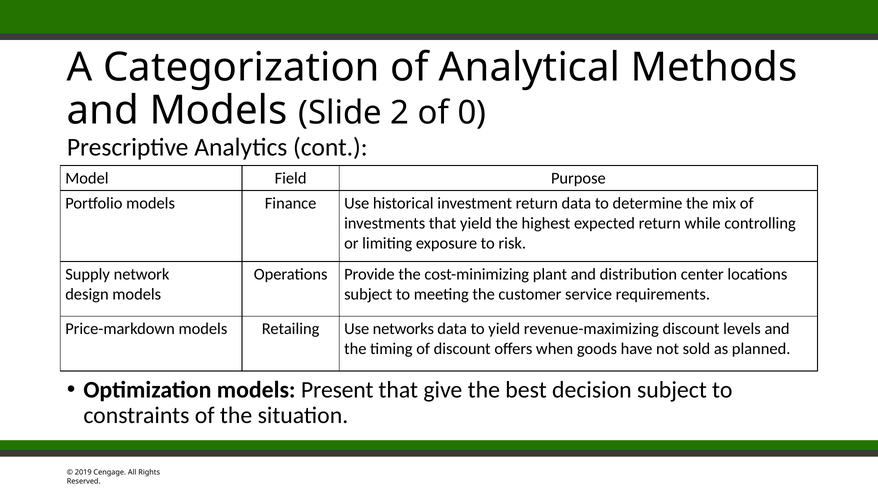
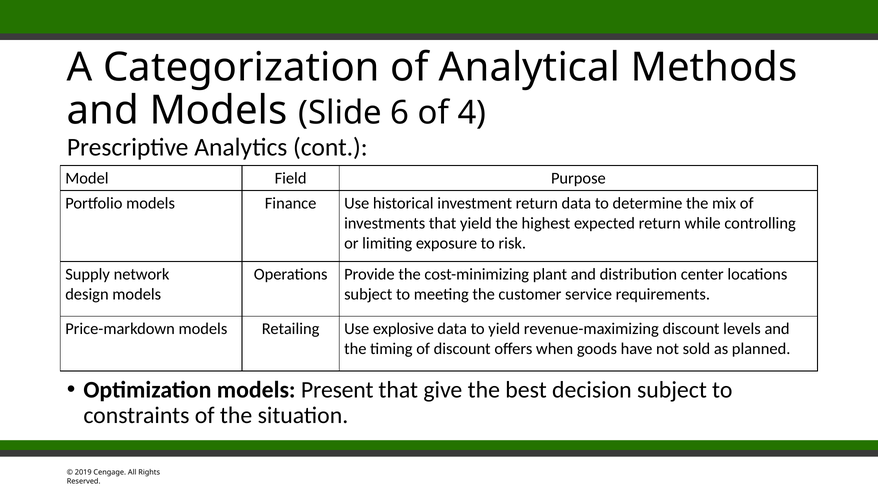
2: 2 -> 6 (400, 113)
0: 0 -> 4 (472, 113)
networks: networks -> explosive (403, 329)
